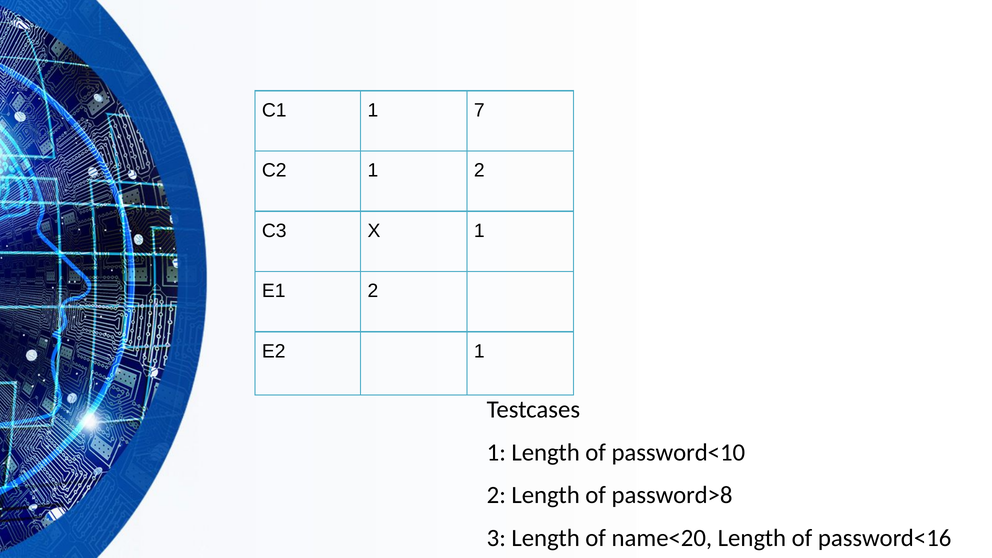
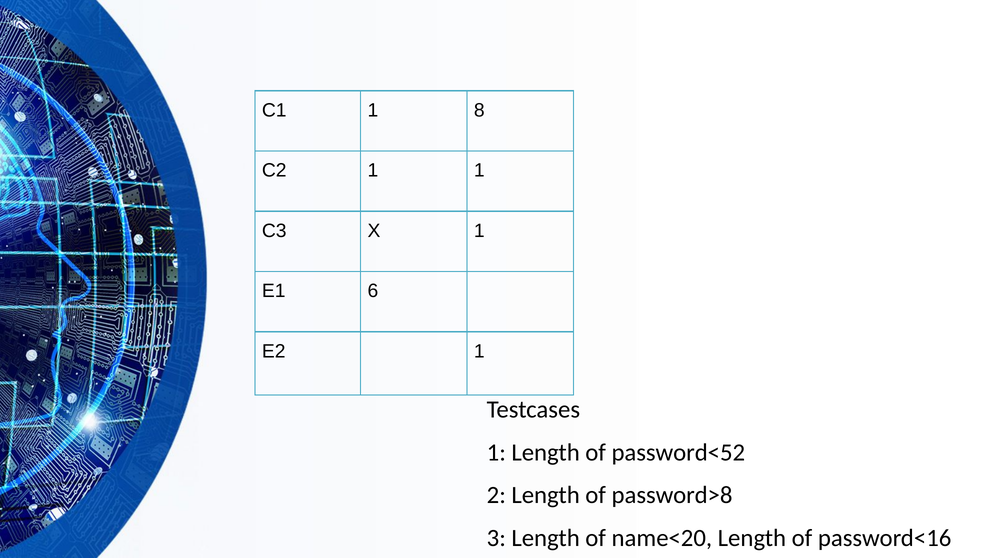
7: 7 -> 8 (479, 110)
1 2: 2 -> 1 (479, 171)
E1 2: 2 -> 6 (373, 291)
password<10: password<10 -> password<52 (678, 452)
